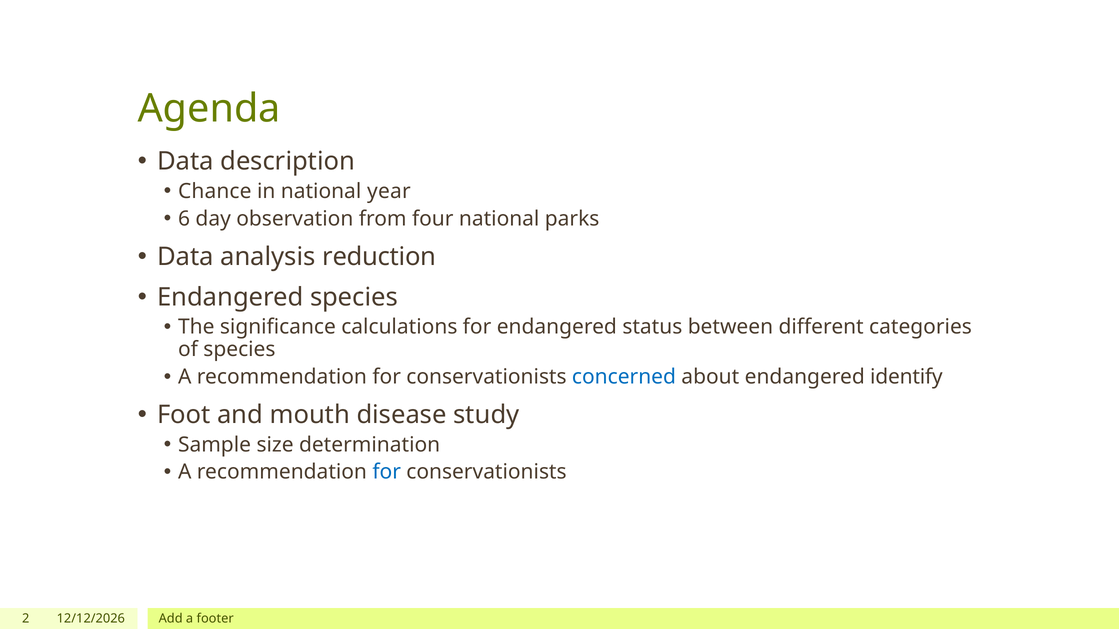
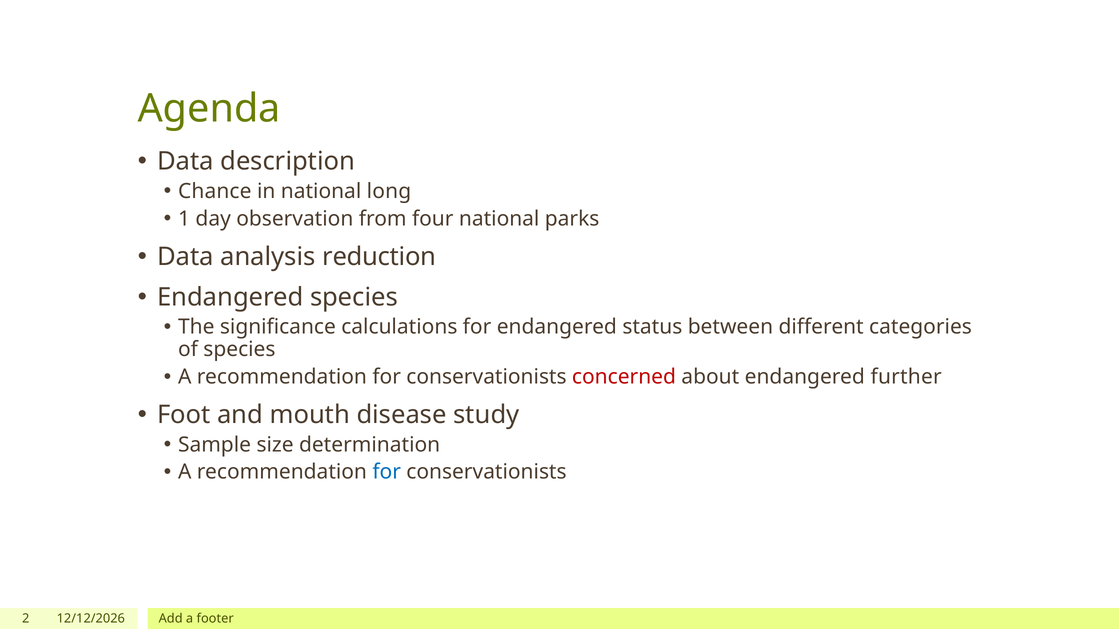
year: year -> long (389, 191)
6: 6 -> 1 (184, 219)
concerned colour: blue -> red (624, 377)
identify: identify -> further (906, 377)
